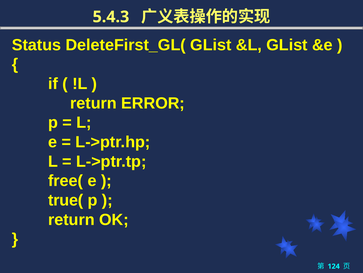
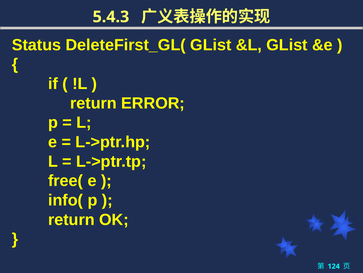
true(: true( -> info( (66, 200)
